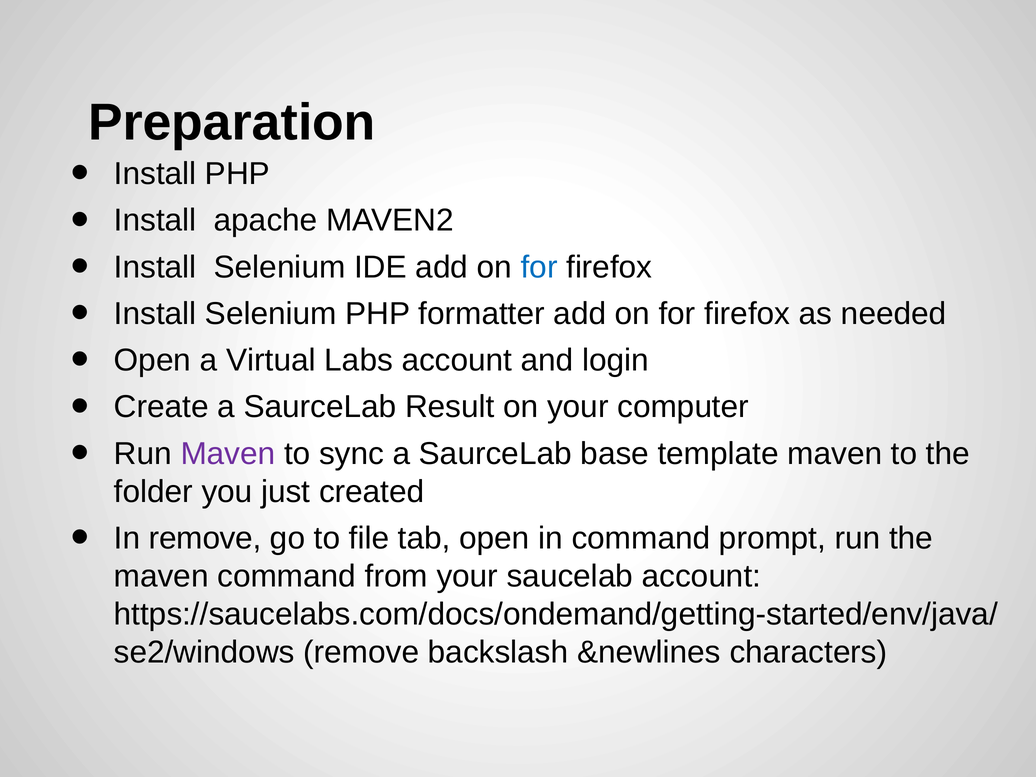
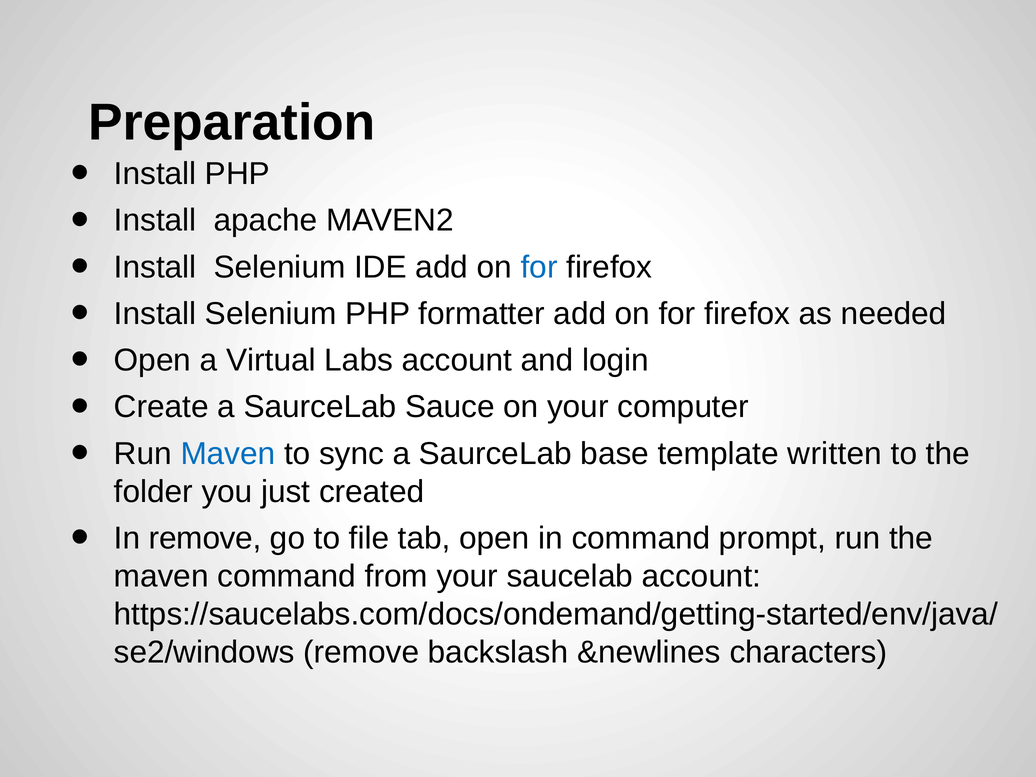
Result: Result -> Sauce (450, 407)
Maven colour: purple -> blue (228, 454)
template maven: maven -> written (835, 454)
